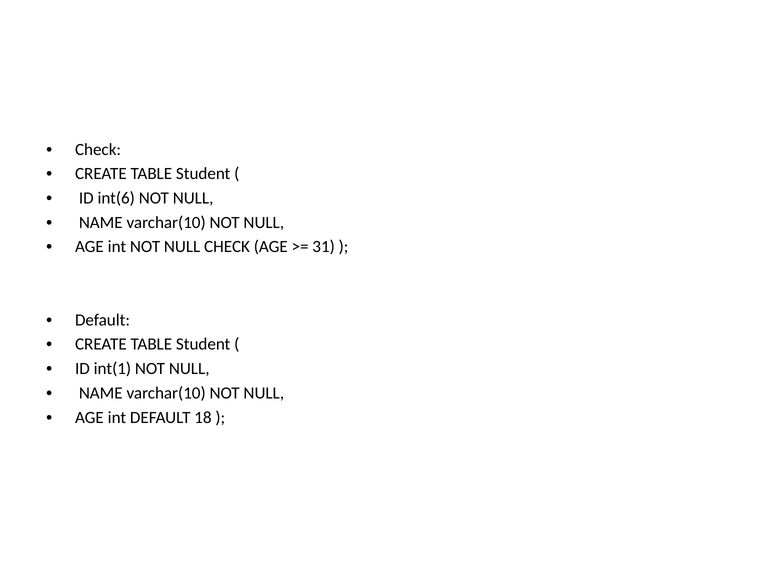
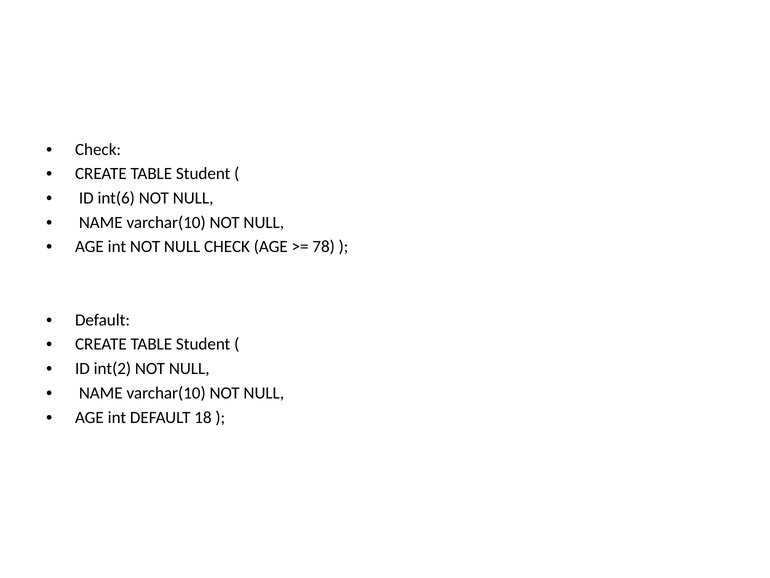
31: 31 -> 78 (324, 247)
int(1: int(1 -> int(2 (112, 368)
